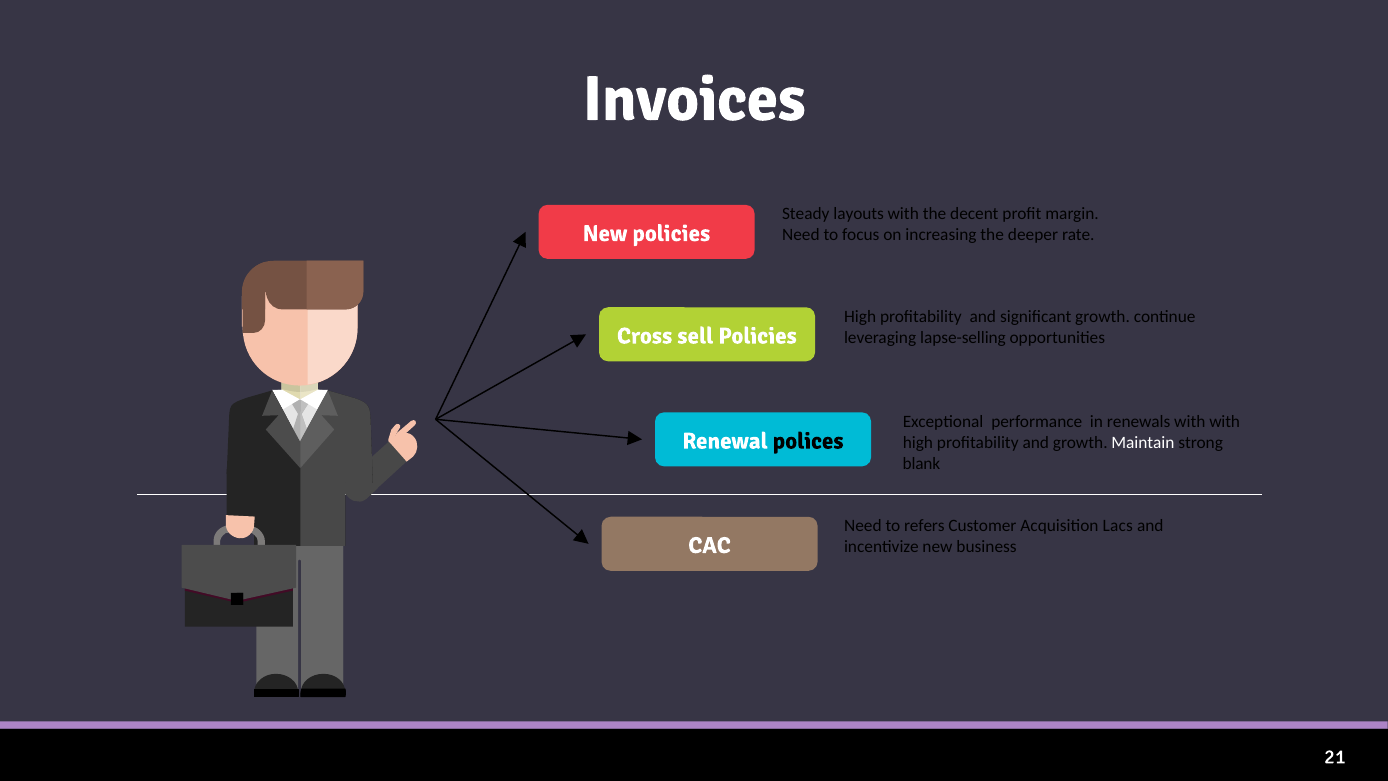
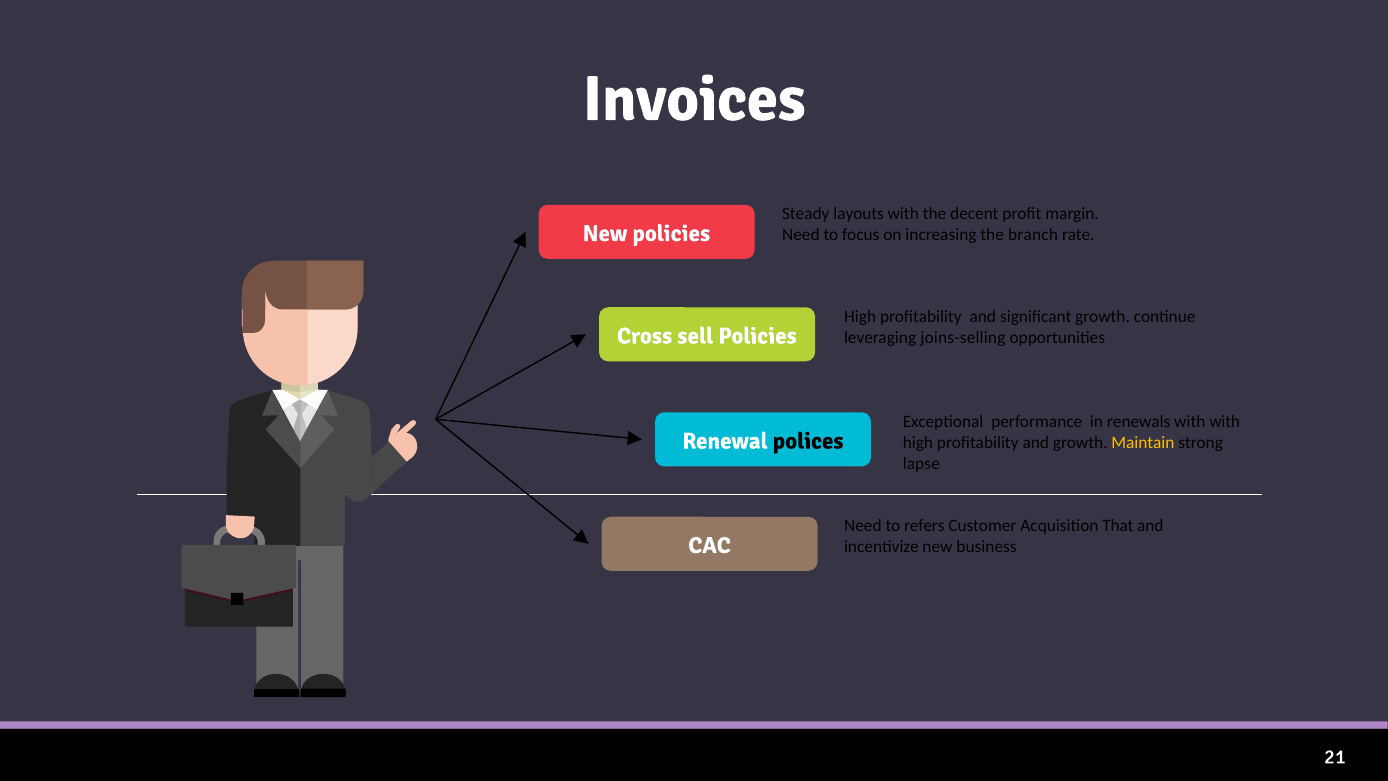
deeper: deeper -> branch (1033, 235)
lapse-selling: lapse-selling -> joins-selling (963, 337)
Maintain colour: white -> yellow (1143, 442)
blank: blank -> lapse (921, 463)
Lacs: Lacs -> That (1118, 526)
